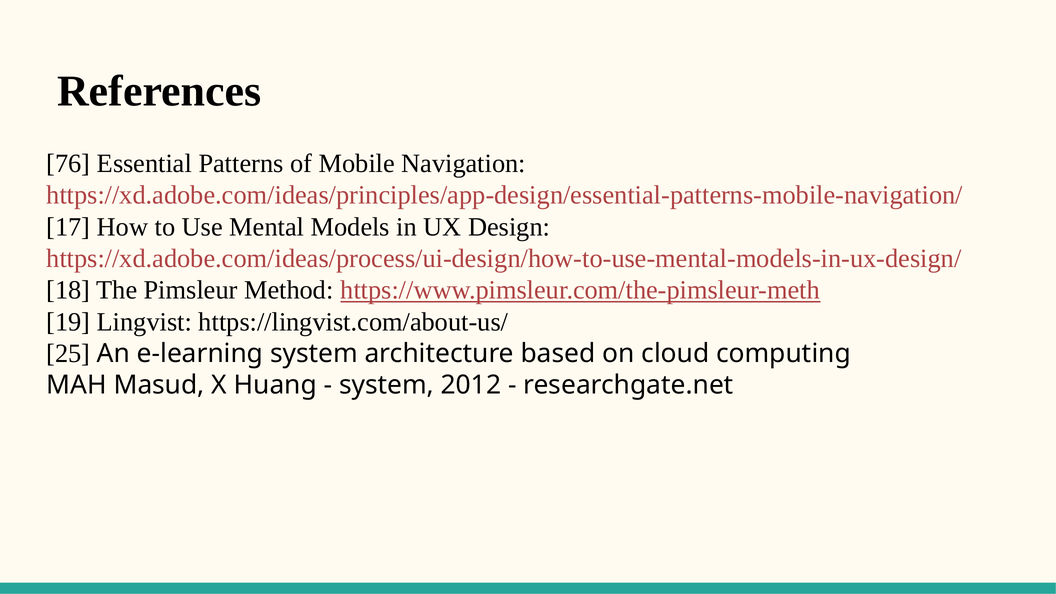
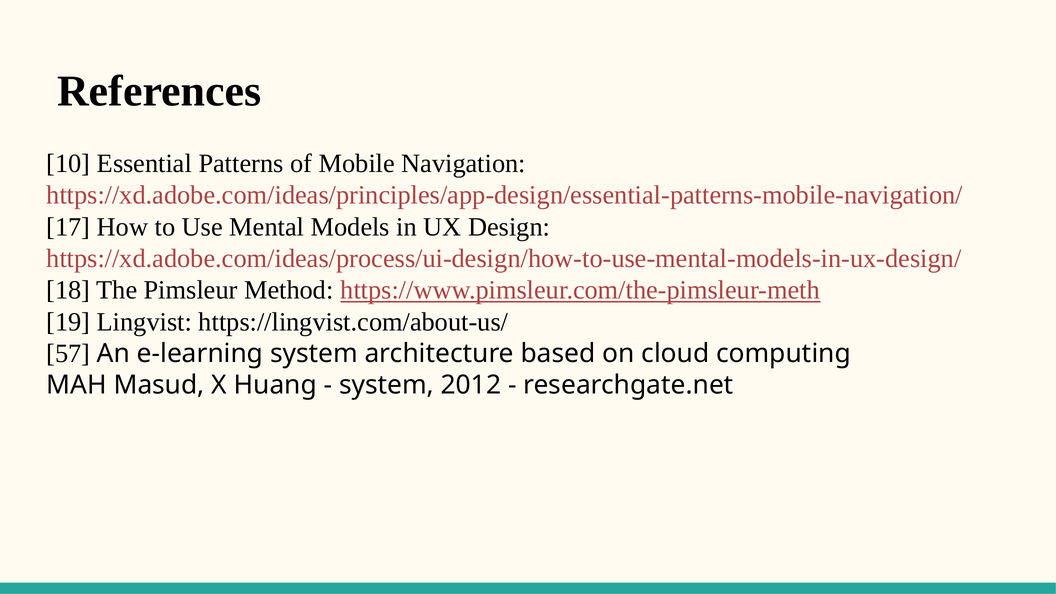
76: 76 -> 10 (68, 163)
25: 25 -> 57 (68, 354)
